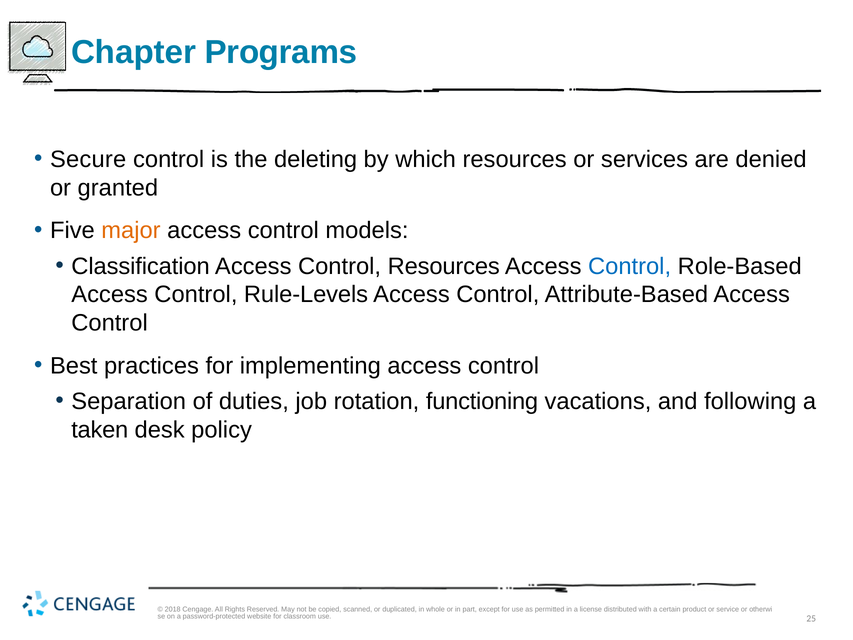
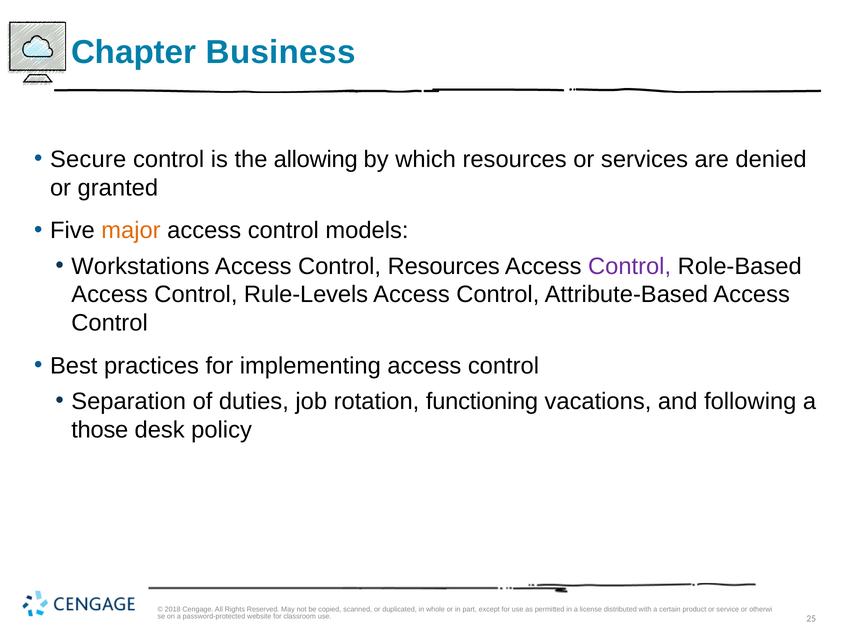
Programs: Programs -> Business (281, 52)
deleting: deleting -> allowing (316, 159)
Classification: Classification -> Workstations (140, 266)
Control colour: blue -> purple (630, 266)
taken: taken -> those (100, 430)
